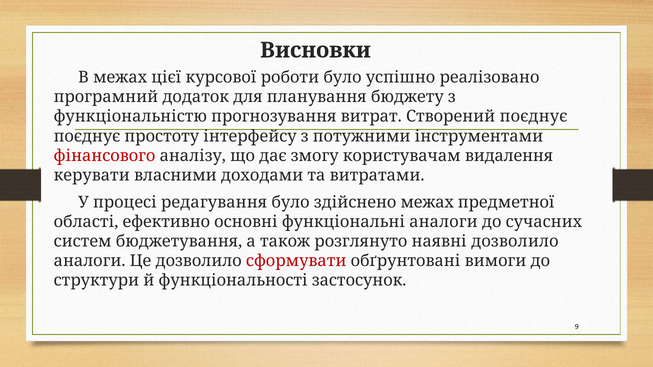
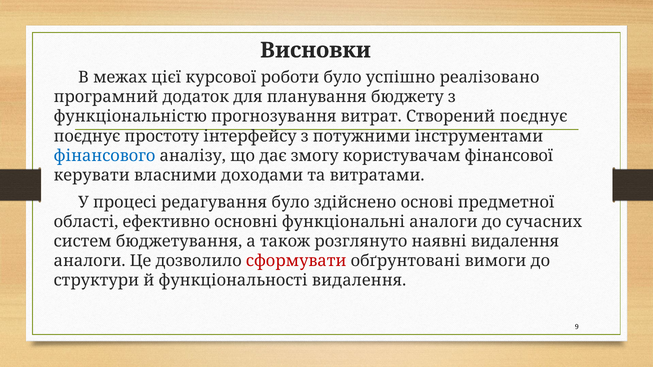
фінансового colour: red -> blue (105, 156)
видалення: видалення -> фінансової (509, 156)
здійснено межах: межах -> основі (427, 202)
наявні дозволило: дозволило -> видалення (515, 242)
функціональності застосунок: застосунок -> видалення (359, 281)
